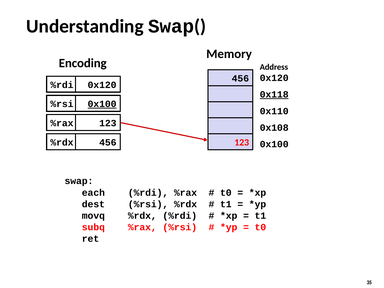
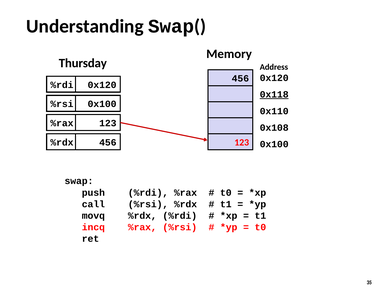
Encoding: Encoding -> Thursday (83, 63)
0x100 underline: present -> none (102, 104)
each: each -> push (93, 193)
dest: dest -> call (93, 204)
subq: subq -> incq (93, 227)
